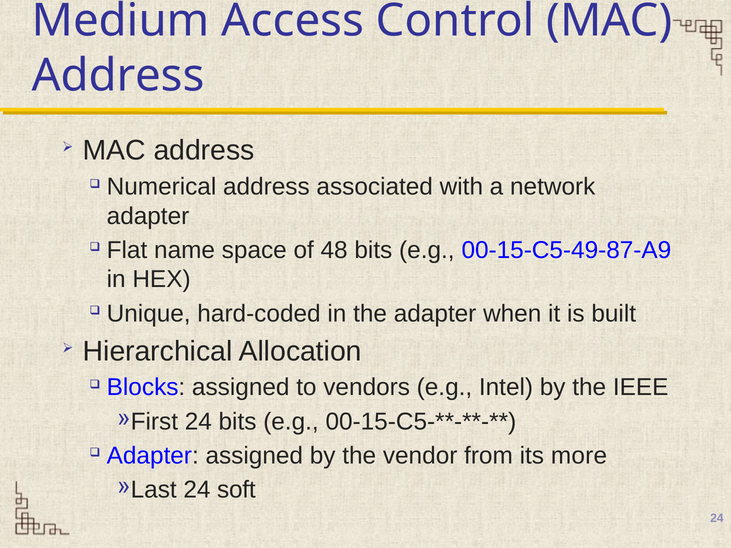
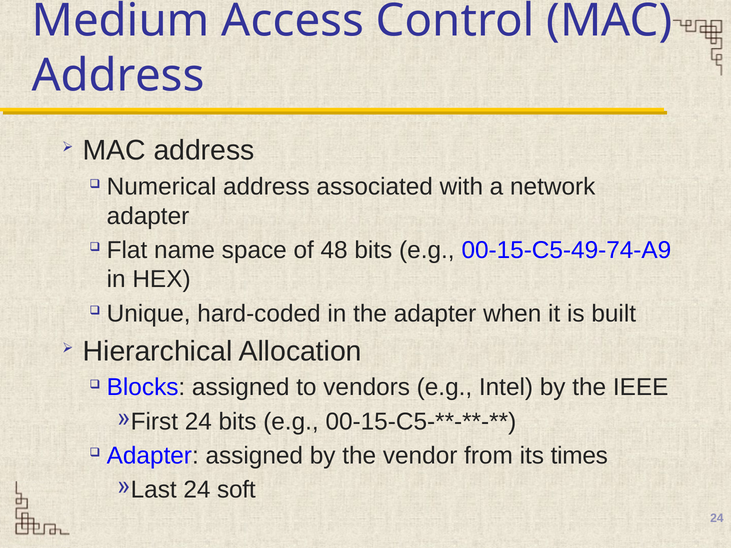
00-15-C5-49-87-A9: 00-15-C5-49-87-A9 -> 00-15-C5-49-74-A9 (566, 250)
more: more -> times (579, 456)
